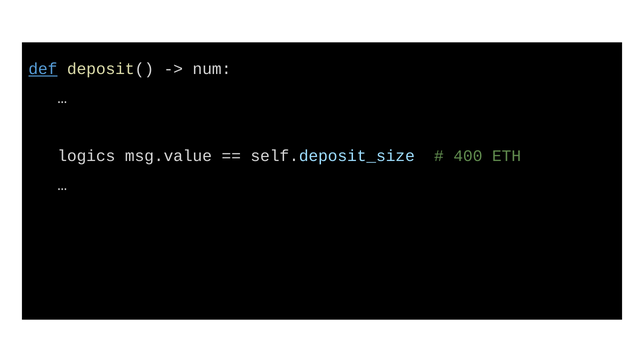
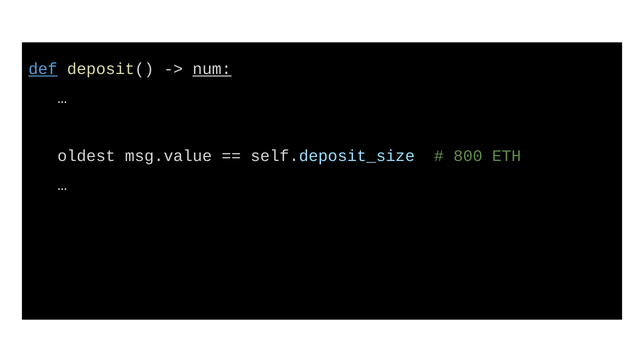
num underline: none -> present (212, 69)
logics: logics -> oldest (86, 156)
400: 400 -> 800 (468, 156)
